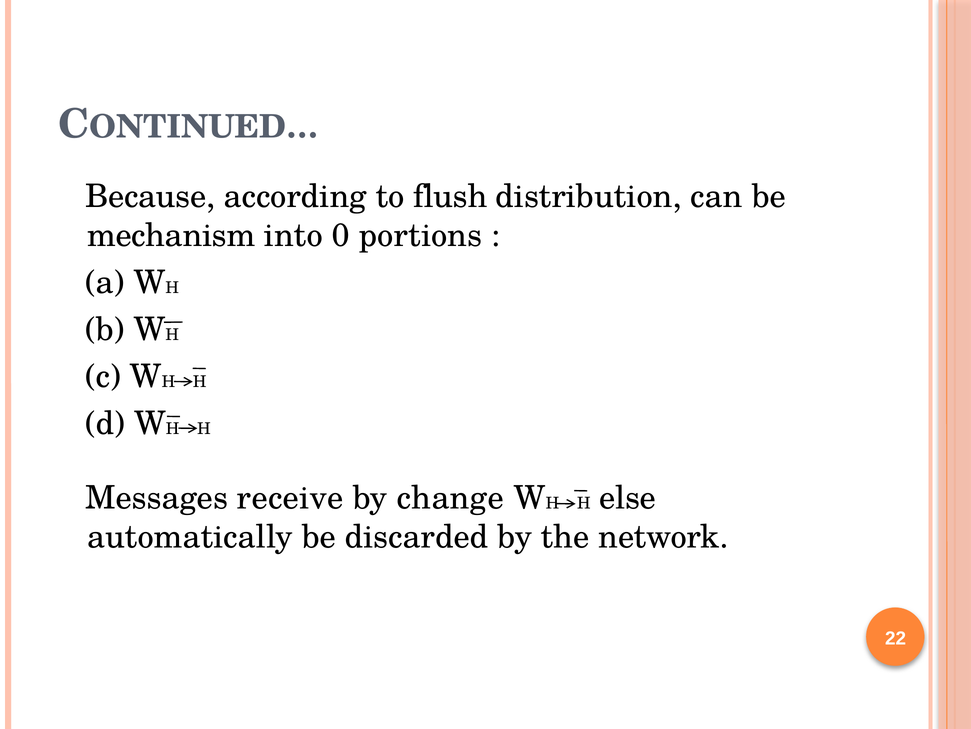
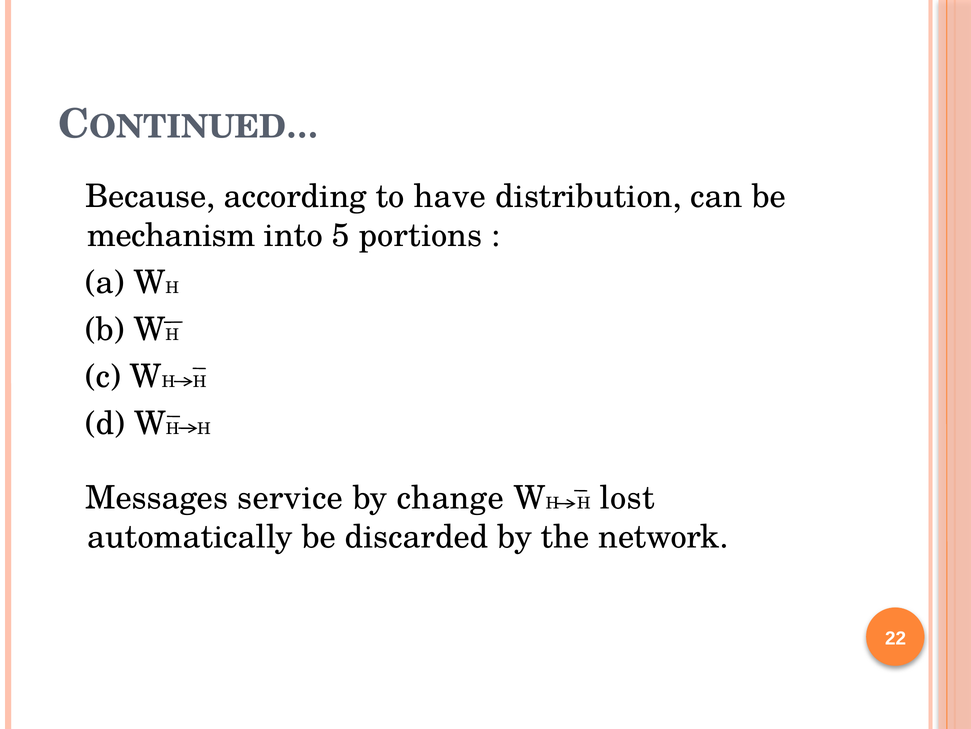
flush: flush -> have (450, 196)
0: 0 -> 5 (341, 235)
receive: receive -> service (290, 498)
else: else -> lost (627, 498)
